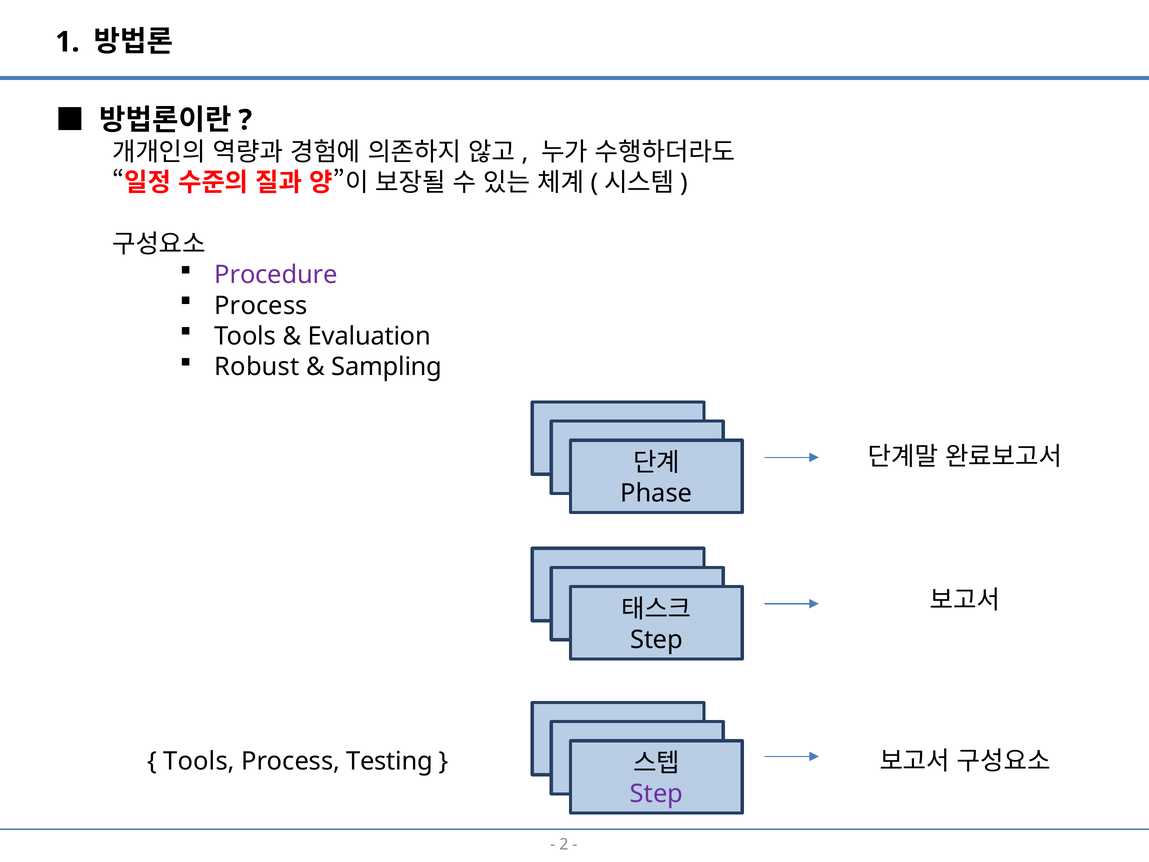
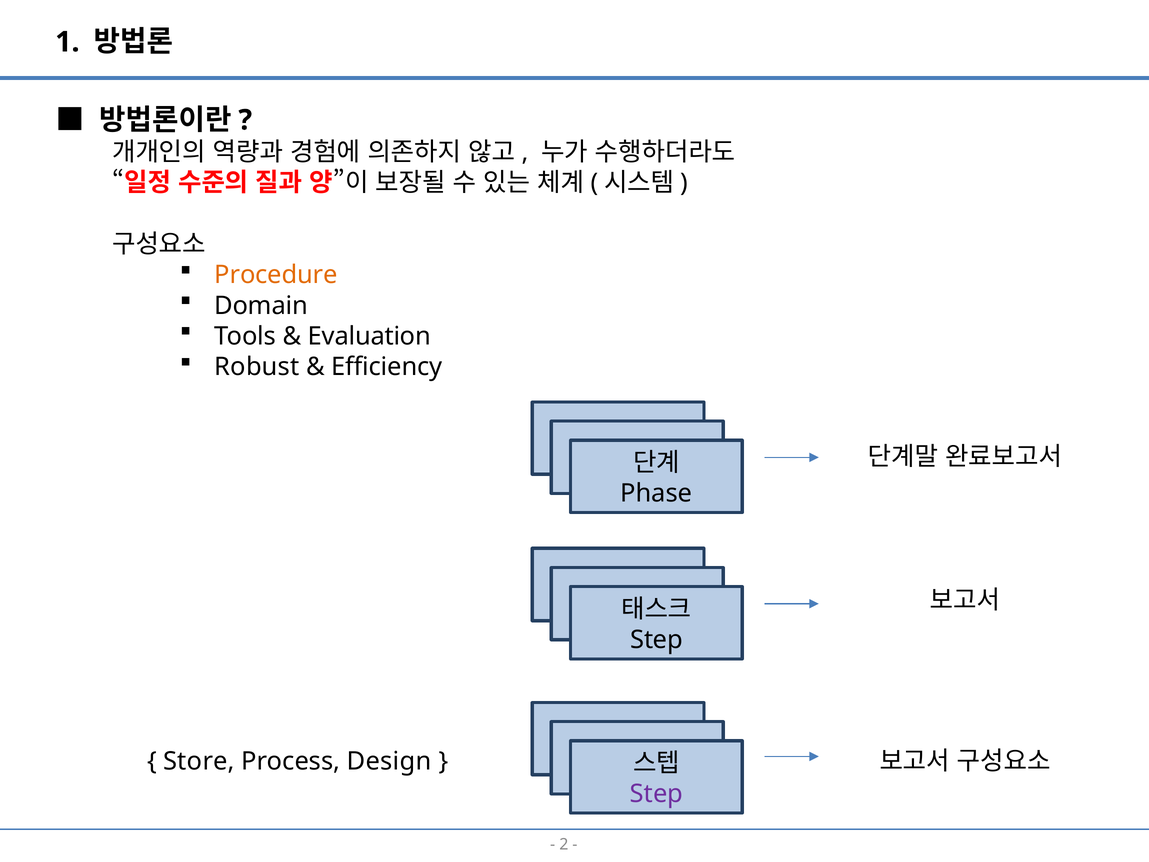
Procedure colour: purple -> orange (276, 275)
Process: Process -> Domain (261, 306)
Sampling: Sampling -> Efficiency (387, 367)
Tools: Tools -> Store (199, 761)
Testing: Testing -> Design (389, 761)
